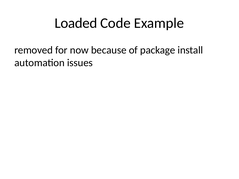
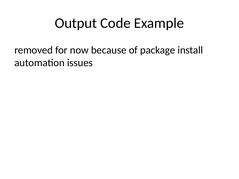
Loaded: Loaded -> Output (76, 23)
